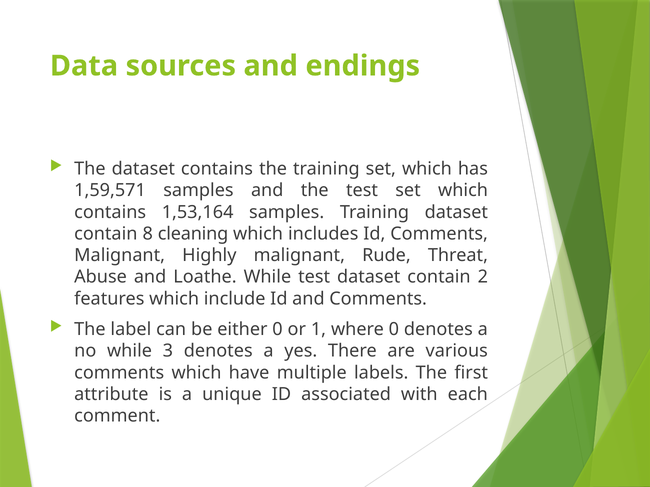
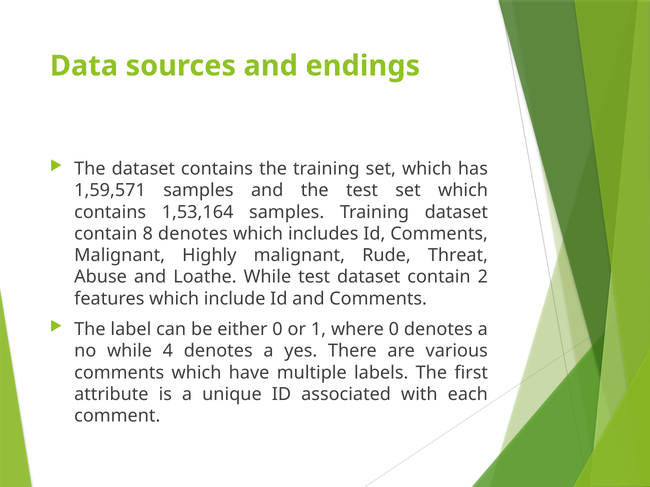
8 cleaning: cleaning -> denotes (193, 234)
3: 3 -> 4 (168, 351)
